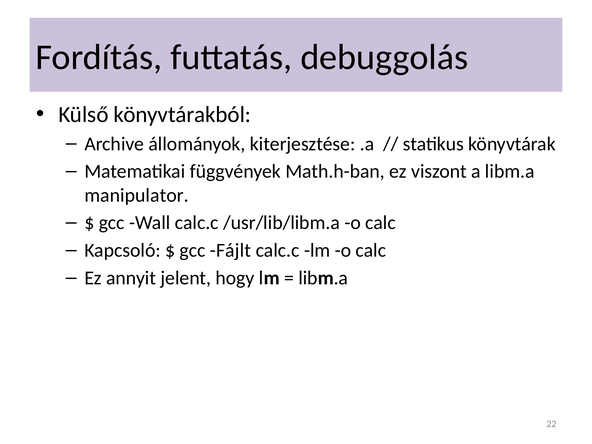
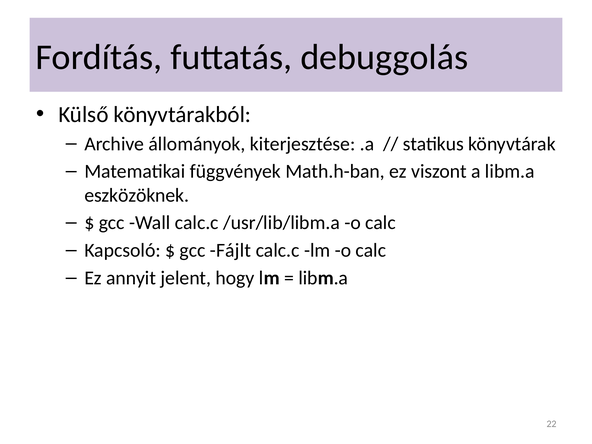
manipulator: manipulator -> eszközöknek (137, 195)
